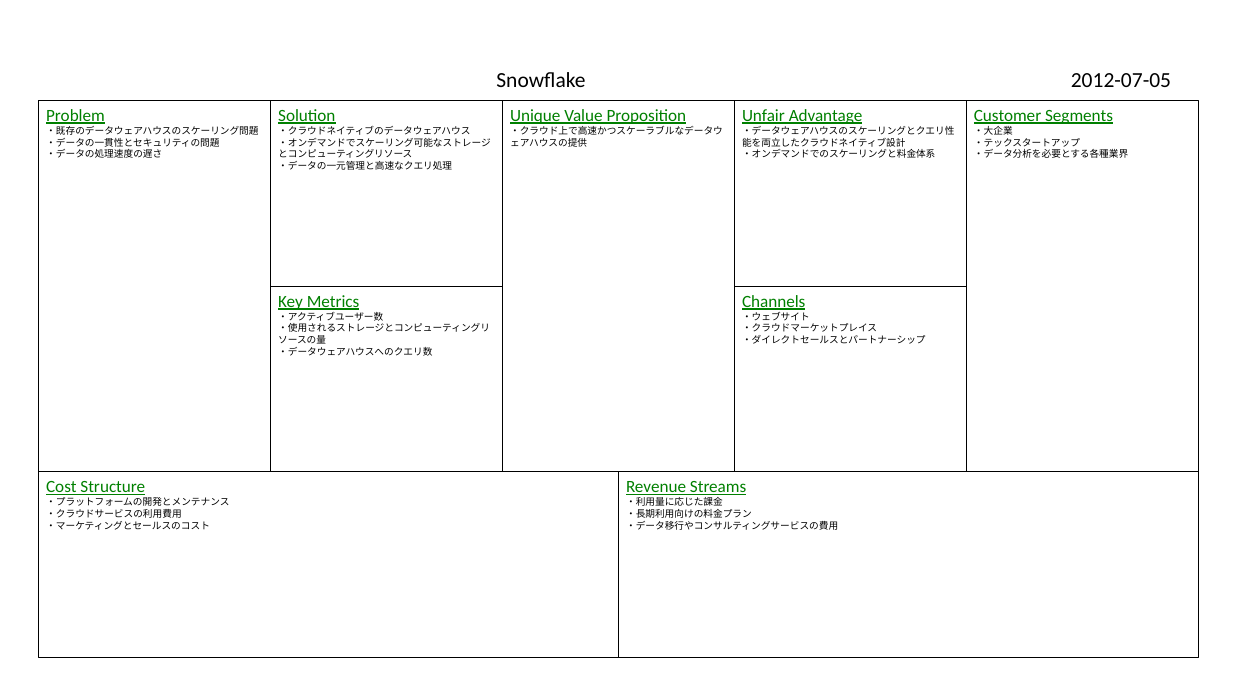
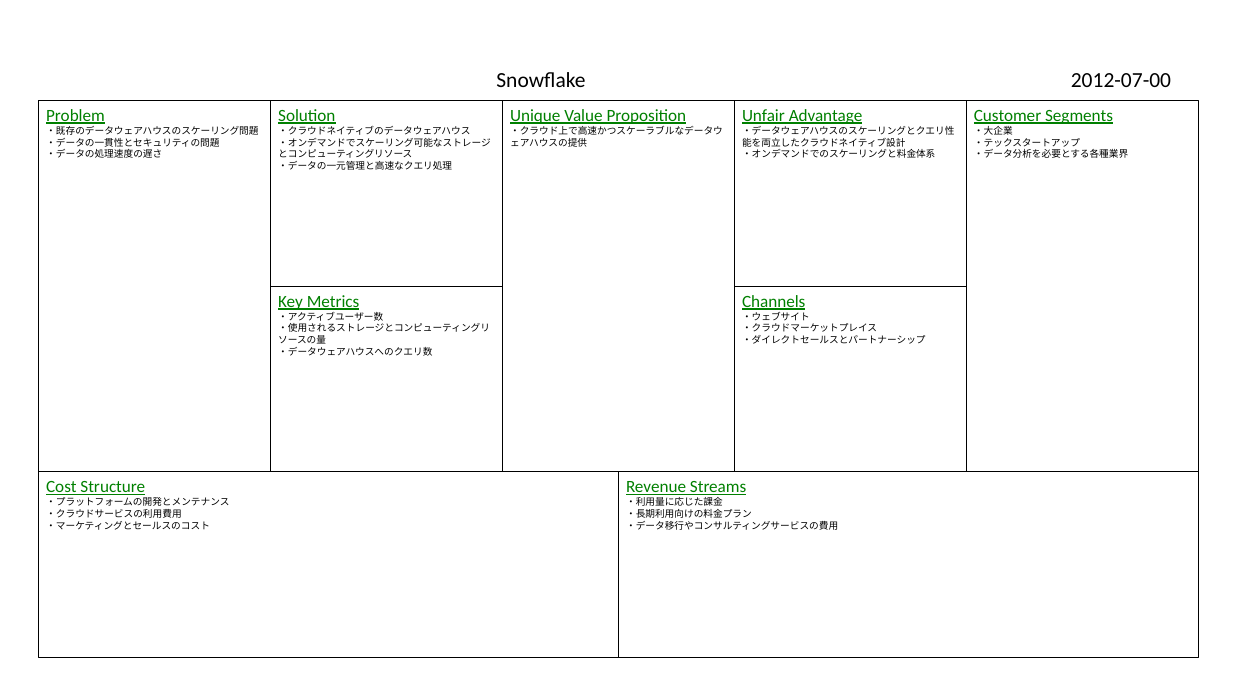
2012-07-05: 2012-07-05 -> 2012-07-00 (1121, 80)
